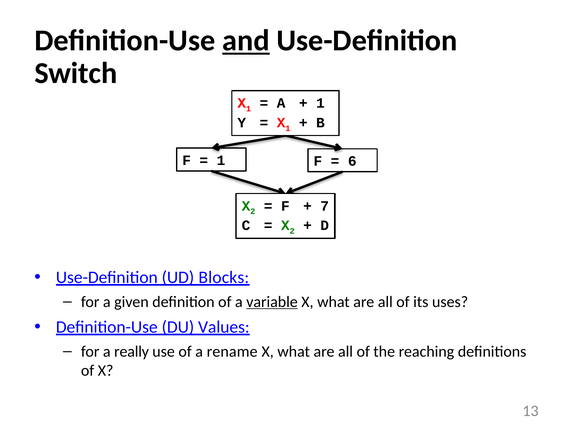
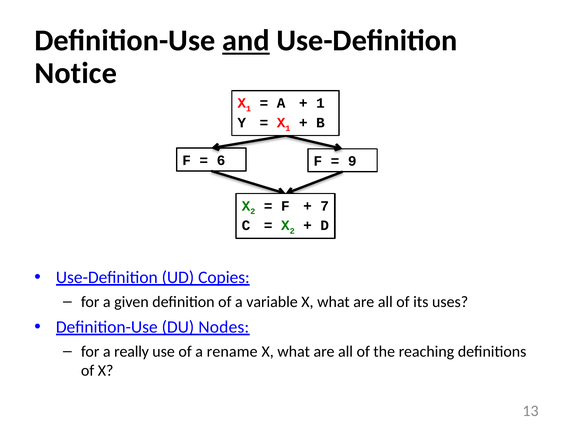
Switch: Switch -> Notice (76, 73)
1: 1 -> 6 (221, 160)
6: 6 -> 9 (352, 161)
Blocks: Blocks -> Copies (224, 277)
variable underline: present -> none (272, 302)
Values: Values -> Nodes (224, 327)
